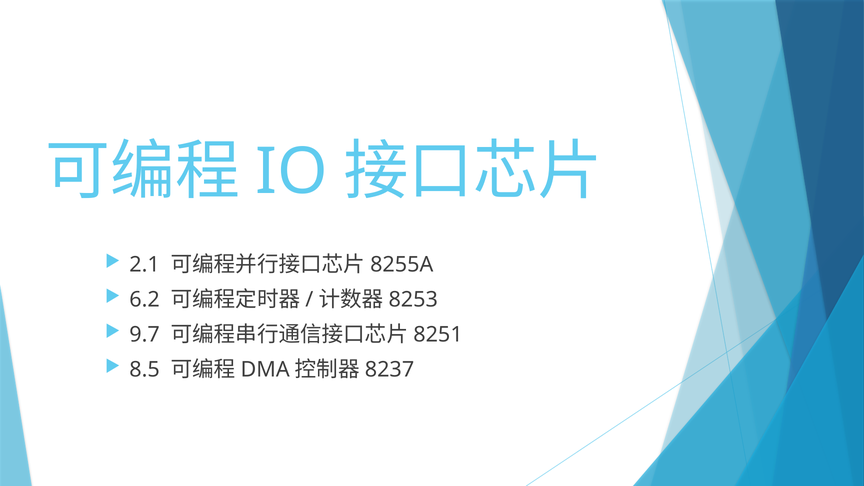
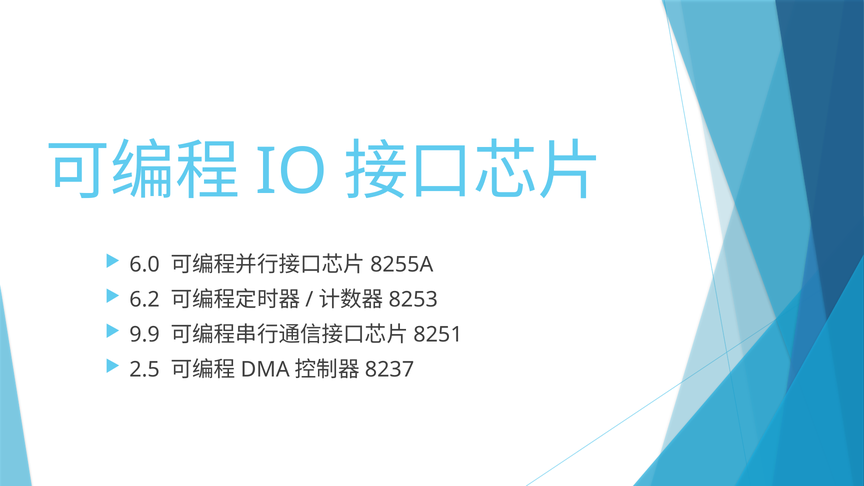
2.1: 2.1 -> 6.0 (145, 265)
9.7: 9.7 -> 9.9 (145, 335)
8.5: 8.5 -> 2.5 (145, 370)
